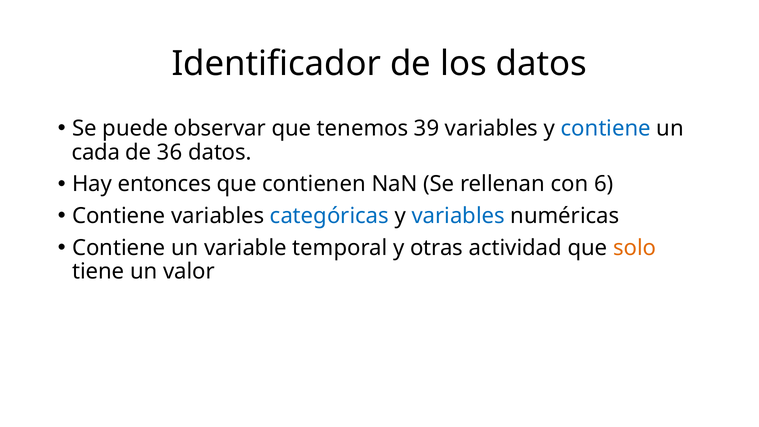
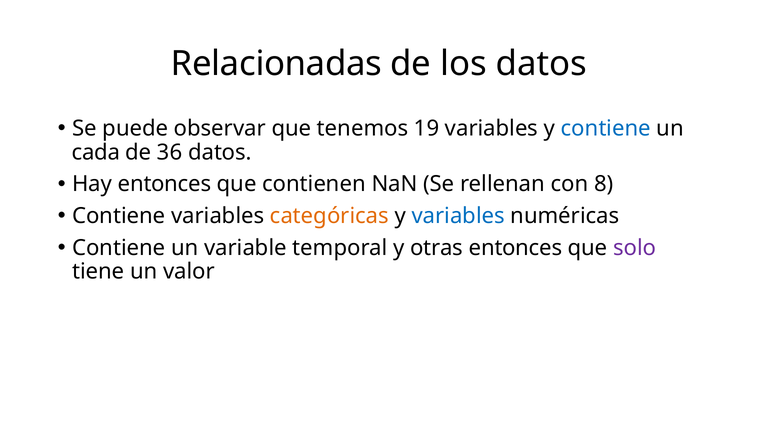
Identificador: Identificador -> Relacionadas (276, 64)
39: 39 -> 19 (427, 128)
6: 6 -> 8 (604, 184)
categóricas colour: blue -> orange (329, 216)
otras actividad: actividad -> entonces (515, 248)
solo colour: orange -> purple (635, 248)
